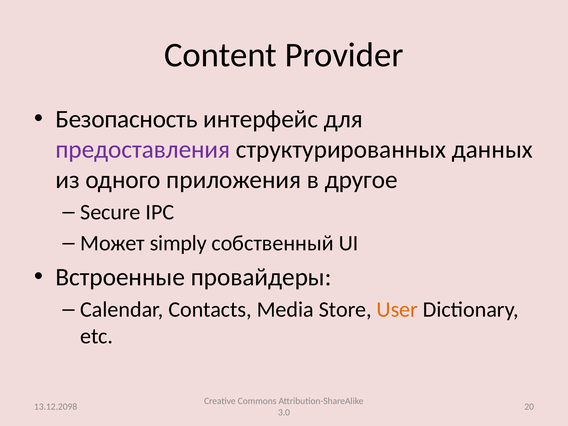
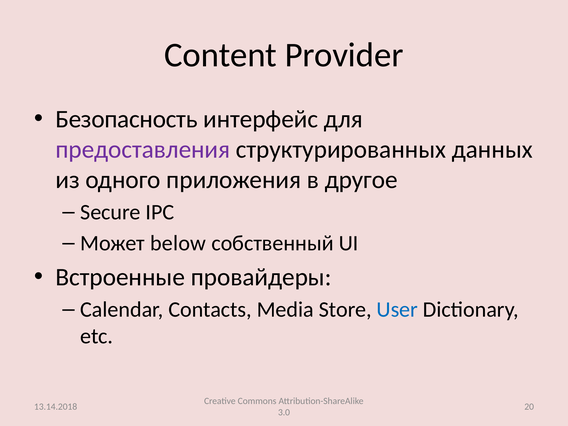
simply: simply -> below (178, 243)
User colour: orange -> blue (397, 310)
13.12.2098: 13.12.2098 -> 13.14.2018 (56, 407)
